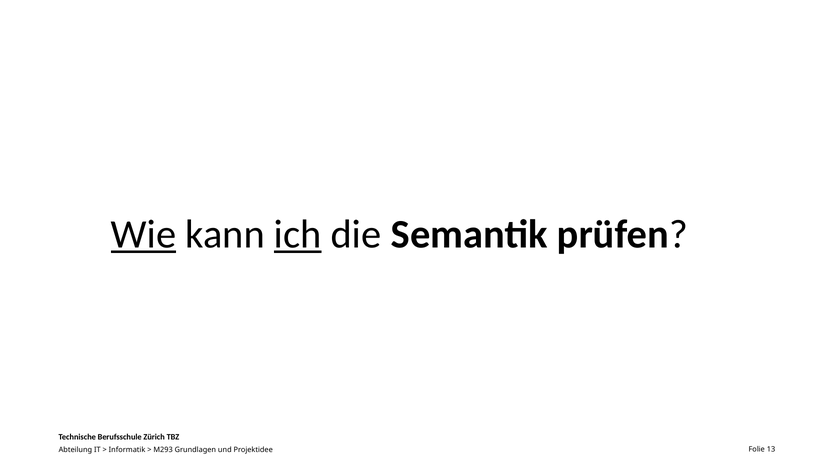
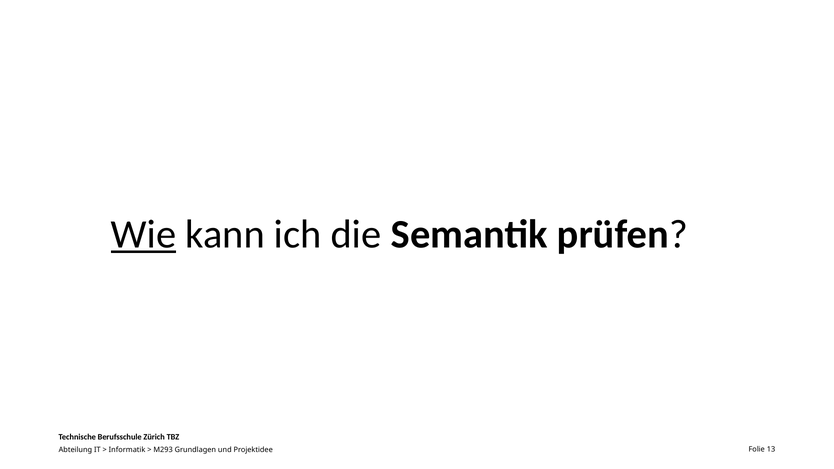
ich underline: present -> none (298, 234)
